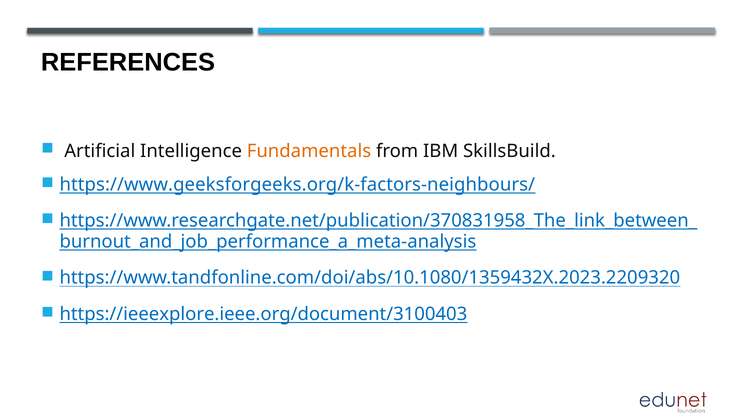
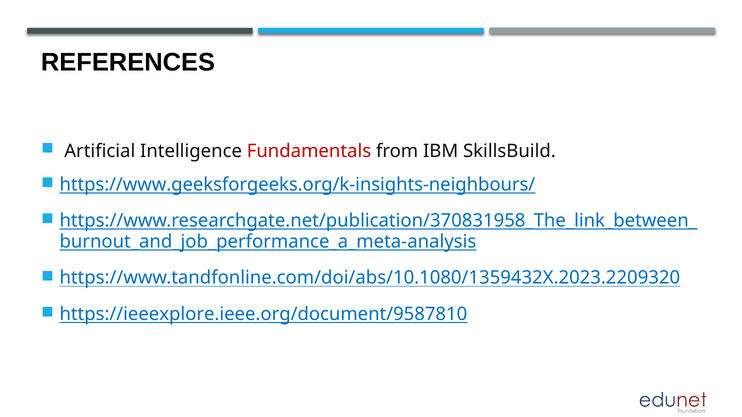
Fundamentals colour: orange -> red (309, 151)
https://www.geeksforgeeks.org/k-factors-neighbours/: https://www.geeksforgeeks.org/k-factors-neighbours/ -> https://www.geeksforgeeks.org/k-insights-neighbours/ (297, 185)
https://ieeexplore.ieee.org/document/3100403: https://ieeexplore.ieee.org/document/3100403 -> https://ieeexplore.ieee.org/document/9587810 (263, 314)
